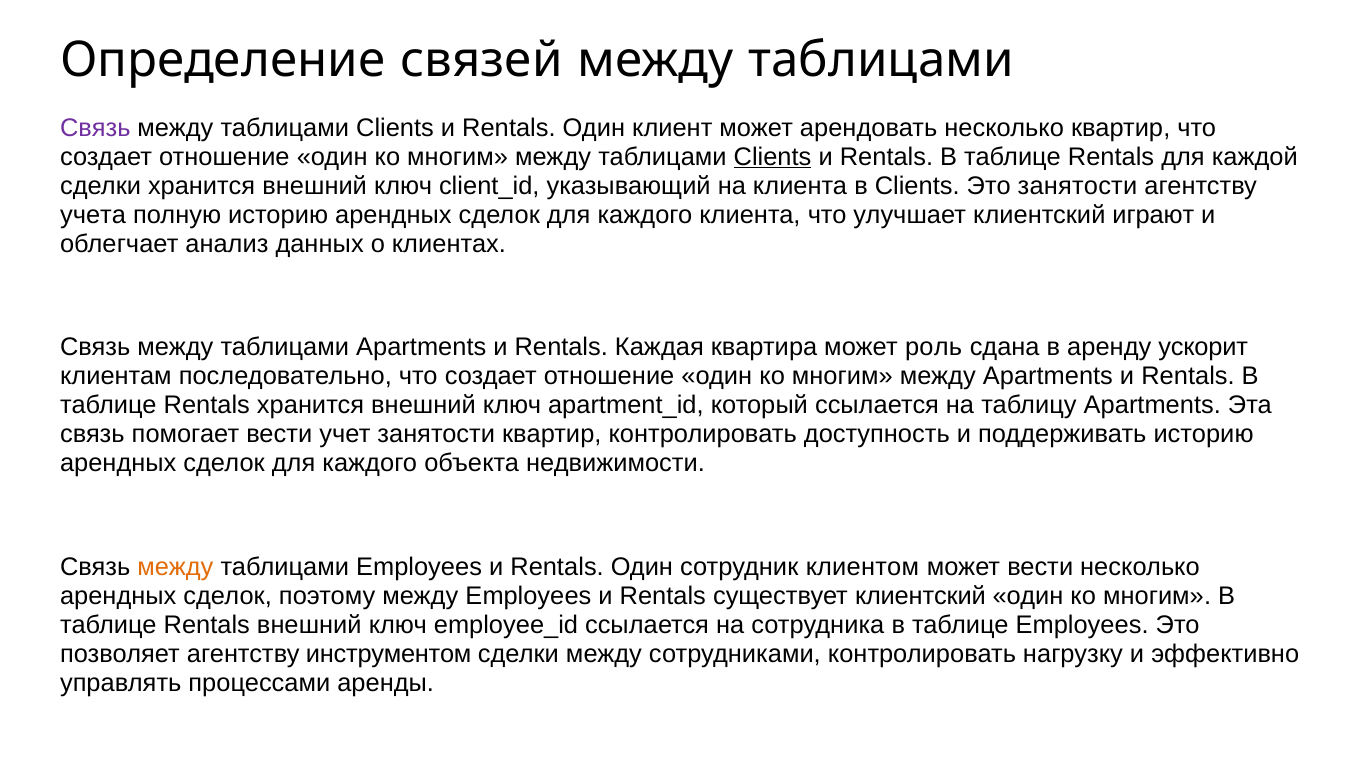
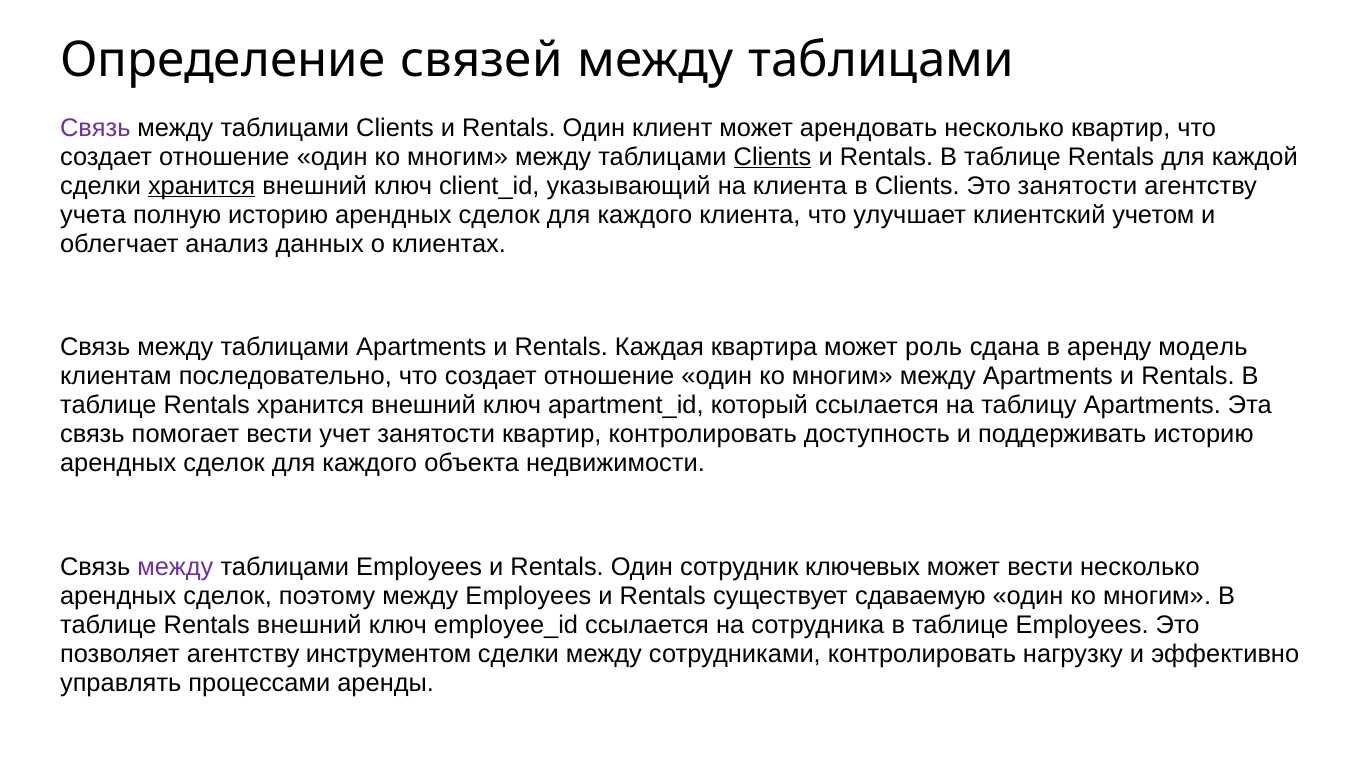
хранится underline: none -> present (202, 186)
играют: играют -> учетом (1153, 215)
ускорит: ускорит -> модель (1203, 347)
между colour: orange -> purple (175, 566)
клиентом: клиентом -> ключевых (863, 566)
существует клиентский: клиентский -> сдаваемую (920, 595)
